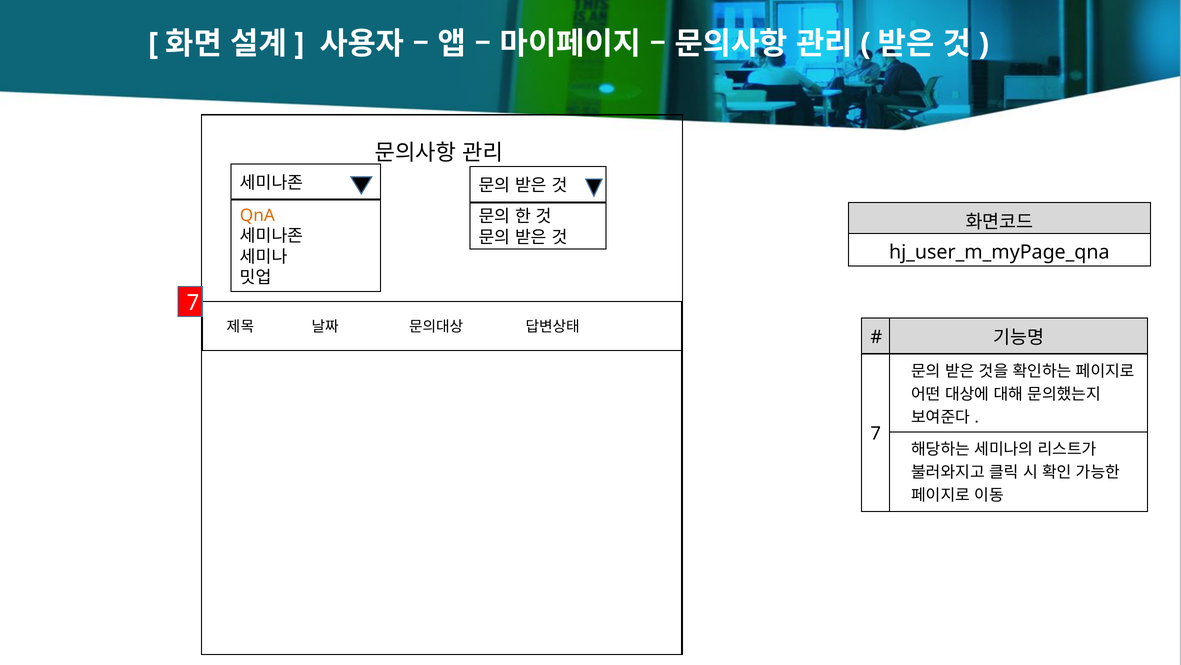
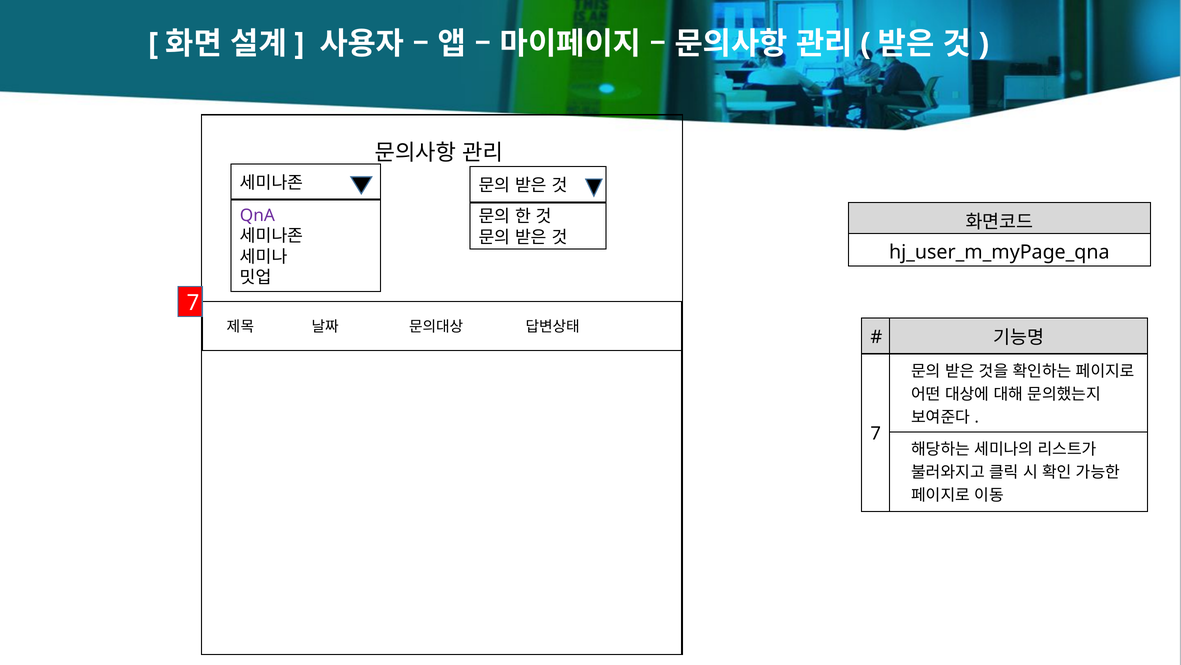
QnA colour: orange -> purple (257, 215)
